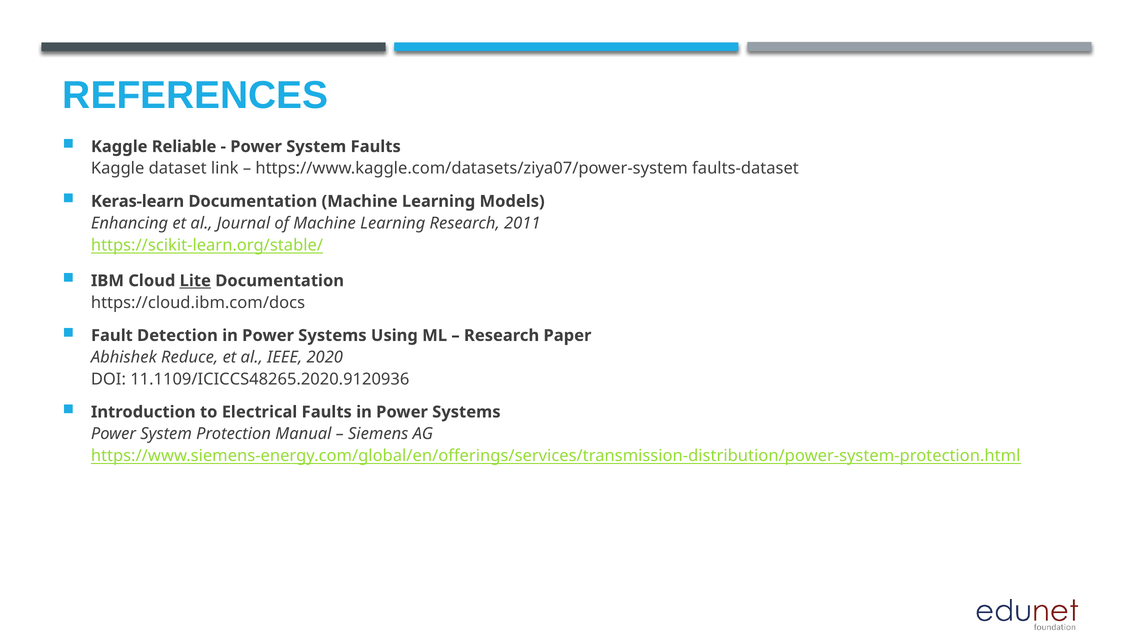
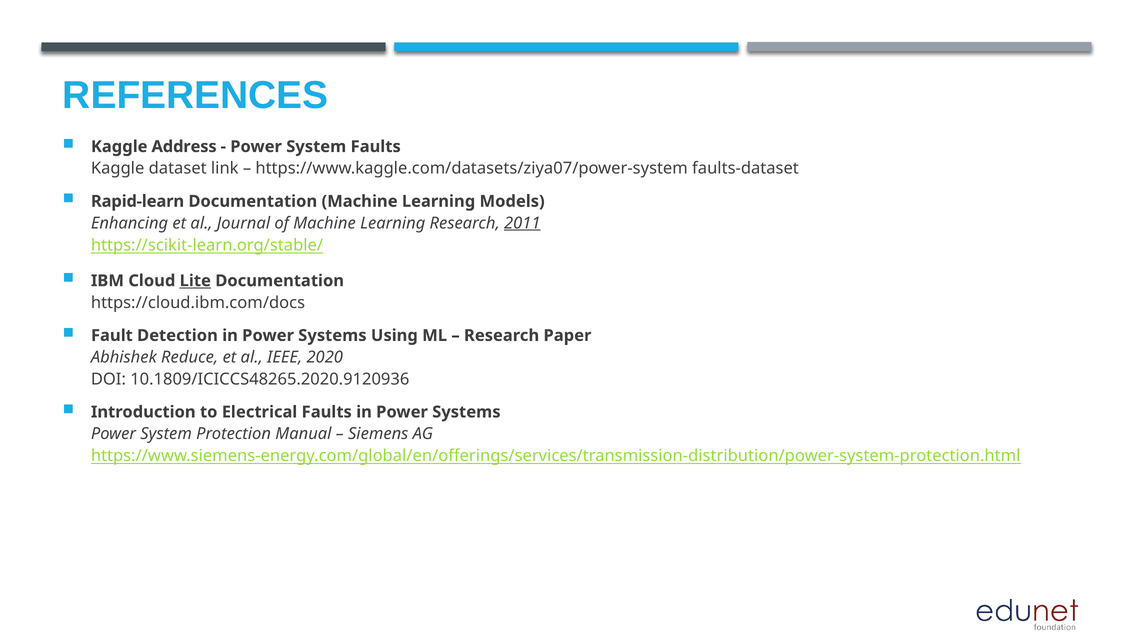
Reliable: Reliable -> Address (184, 147)
Keras-learn: Keras-learn -> Rapid-learn (138, 201)
2011 underline: none -> present (522, 223)
11.1109/ICICCS48265.2020.9120936: 11.1109/ICICCS48265.2020.9120936 -> 10.1809/ICICCS48265.2020.9120936 (270, 379)
